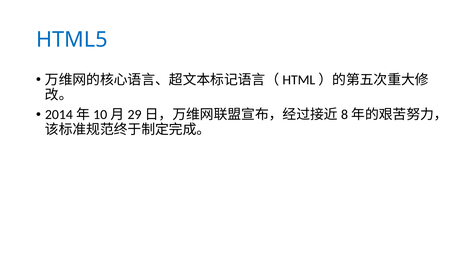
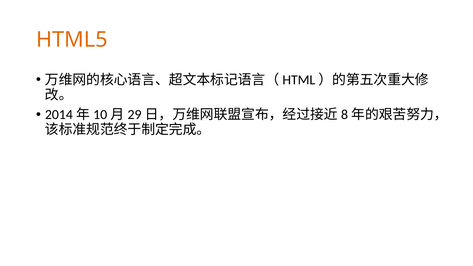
HTML5 colour: blue -> orange (72, 40)
